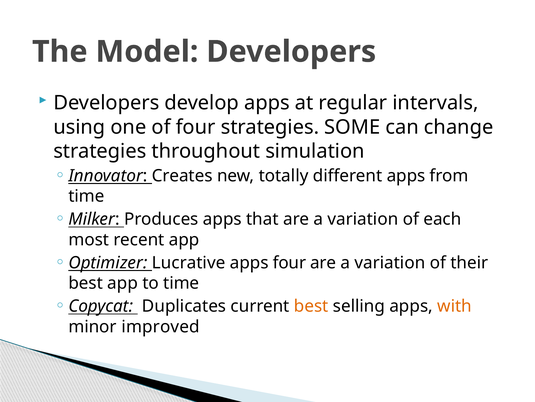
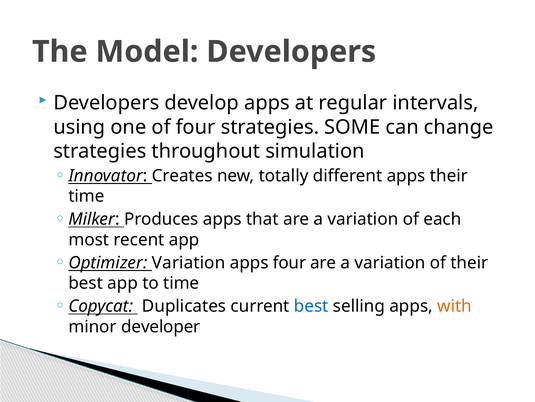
apps from: from -> their (449, 175)
Optimizer Lucrative: Lucrative -> Variation (189, 262)
best colour: orange -> blue (311, 306)
improved: improved -> developer (161, 326)
